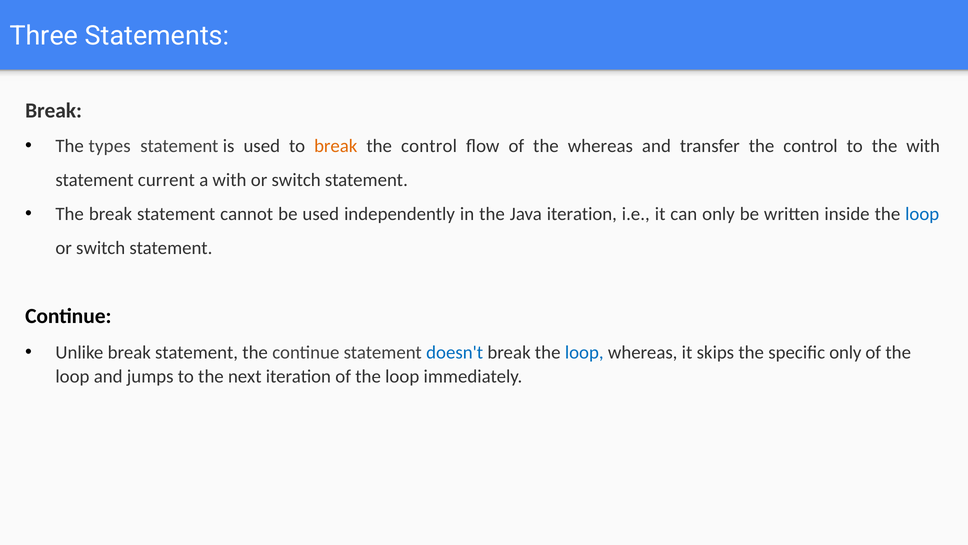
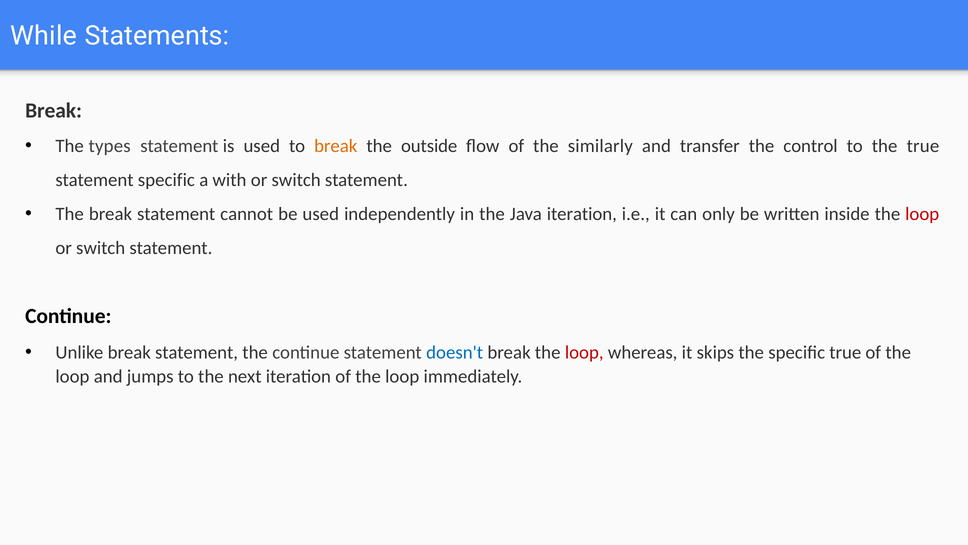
Three: Three -> While (44, 36)
control: control -> outside (429, 146)
the whereas: whereas -> similarly (600, 146)
the with: with -> true (923, 146)
statement current: current -> specific (166, 180)
loop colour: blue -> red (922, 214)
loop colour: blue -> red (584, 352)
specific only: only -> true (845, 352)
